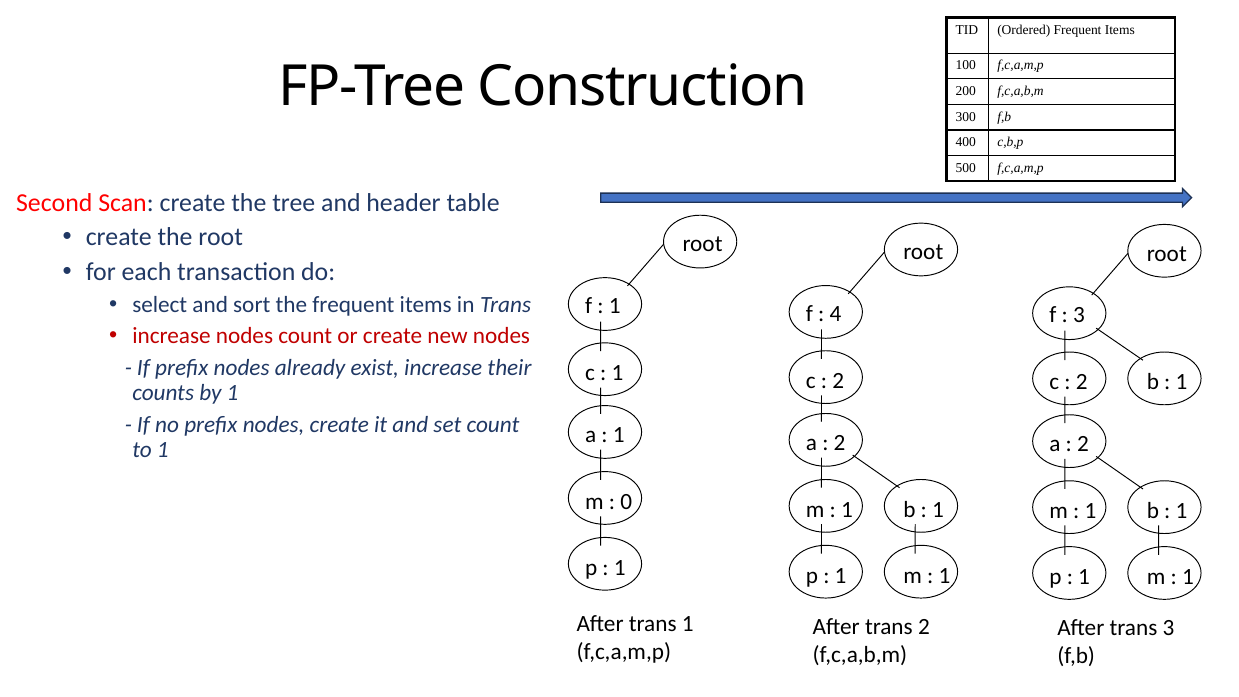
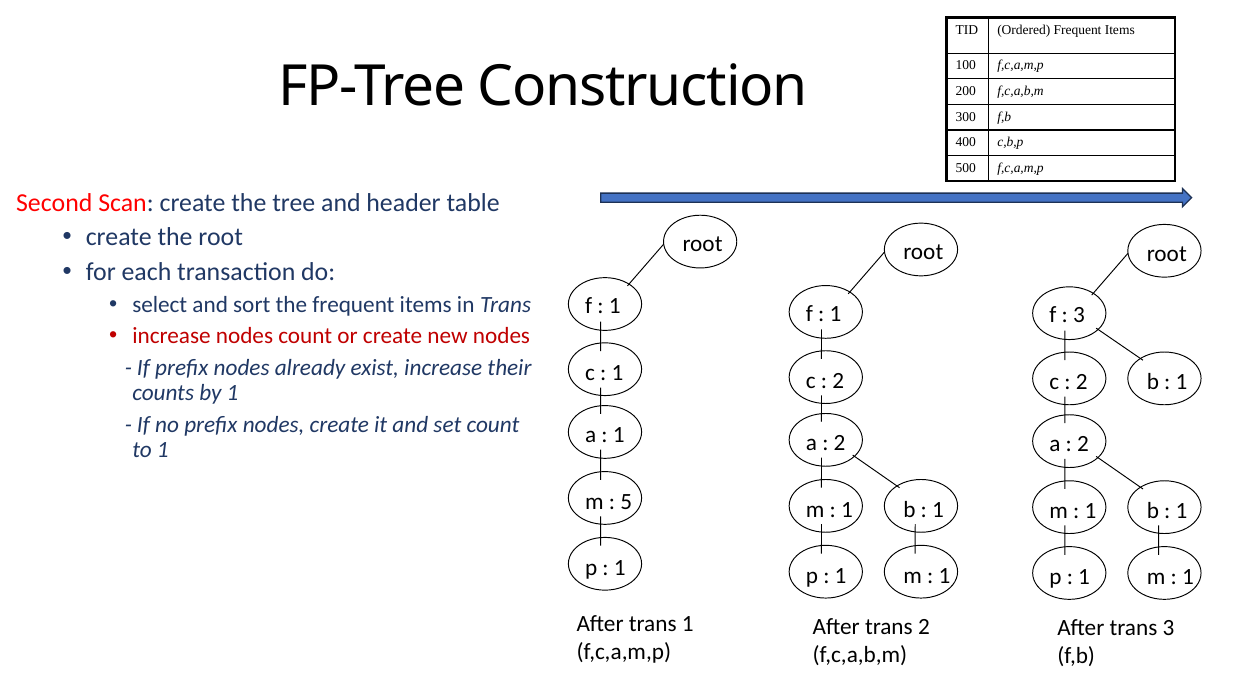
4: 4 -> 1 (836, 314)
0: 0 -> 5 (626, 502)
